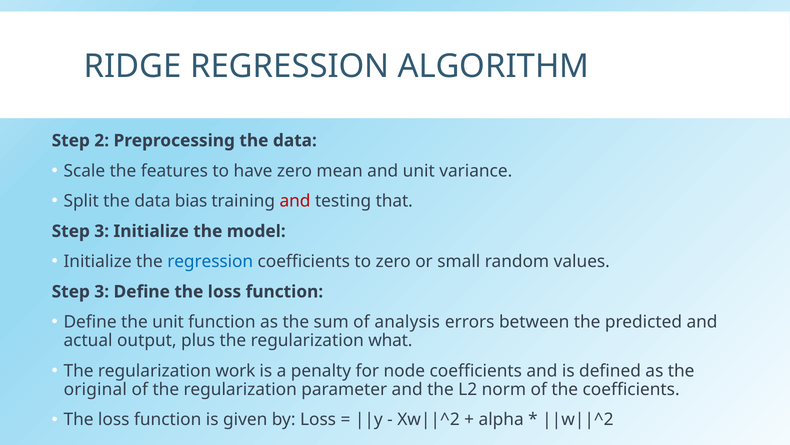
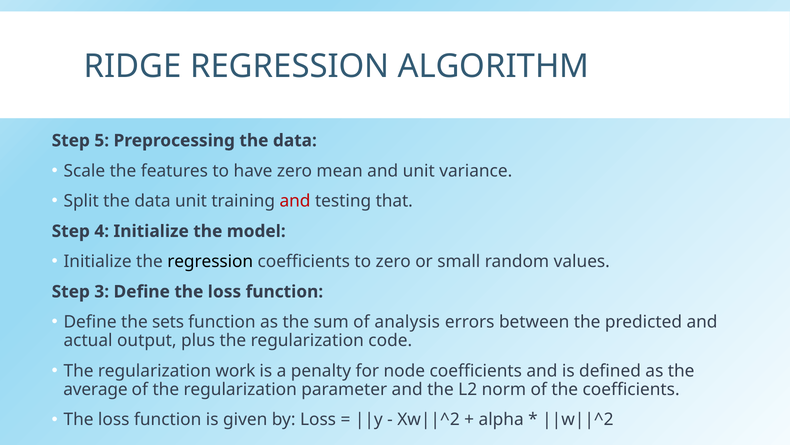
2: 2 -> 5 (102, 140)
data bias: bias -> unit (191, 201)
3: 3 -> 4 (102, 231)
regression colour: blue -> black (210, 261)
the unit: unit -> sets (168, 321)
what: what -> code (390, 340)
original: original -> average (95, 389)
